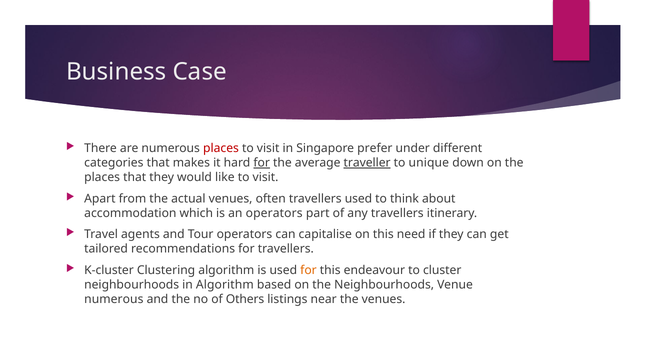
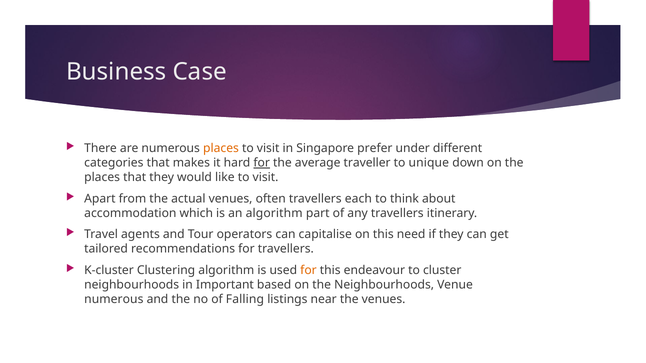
places colour: red -> orange (221, 148)
traveller underline: present -> none (367, 163)
travellers used: used -> each (358, 199)
an operators: operators -> algorithm (274, 213)
in Algorithm: Algorithm -> Important (225, 285)
Others: Others -> Falling (245, 299)
